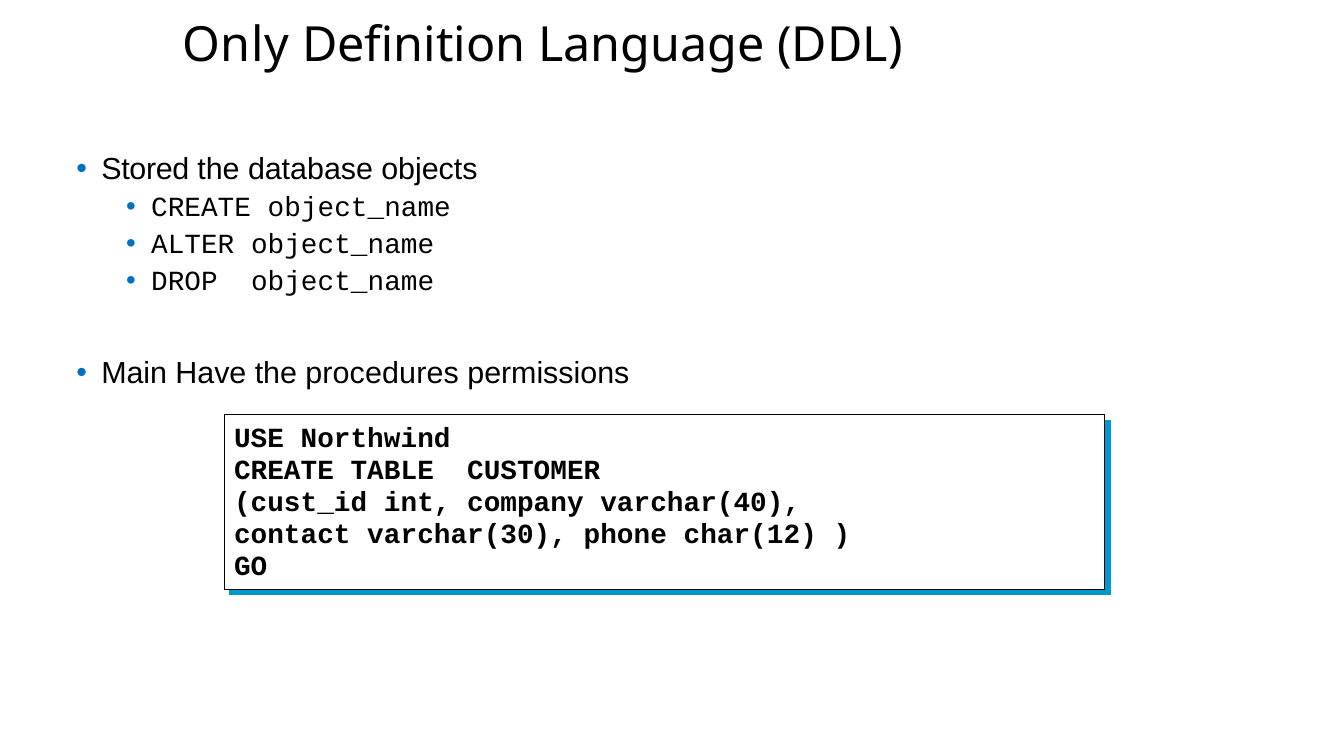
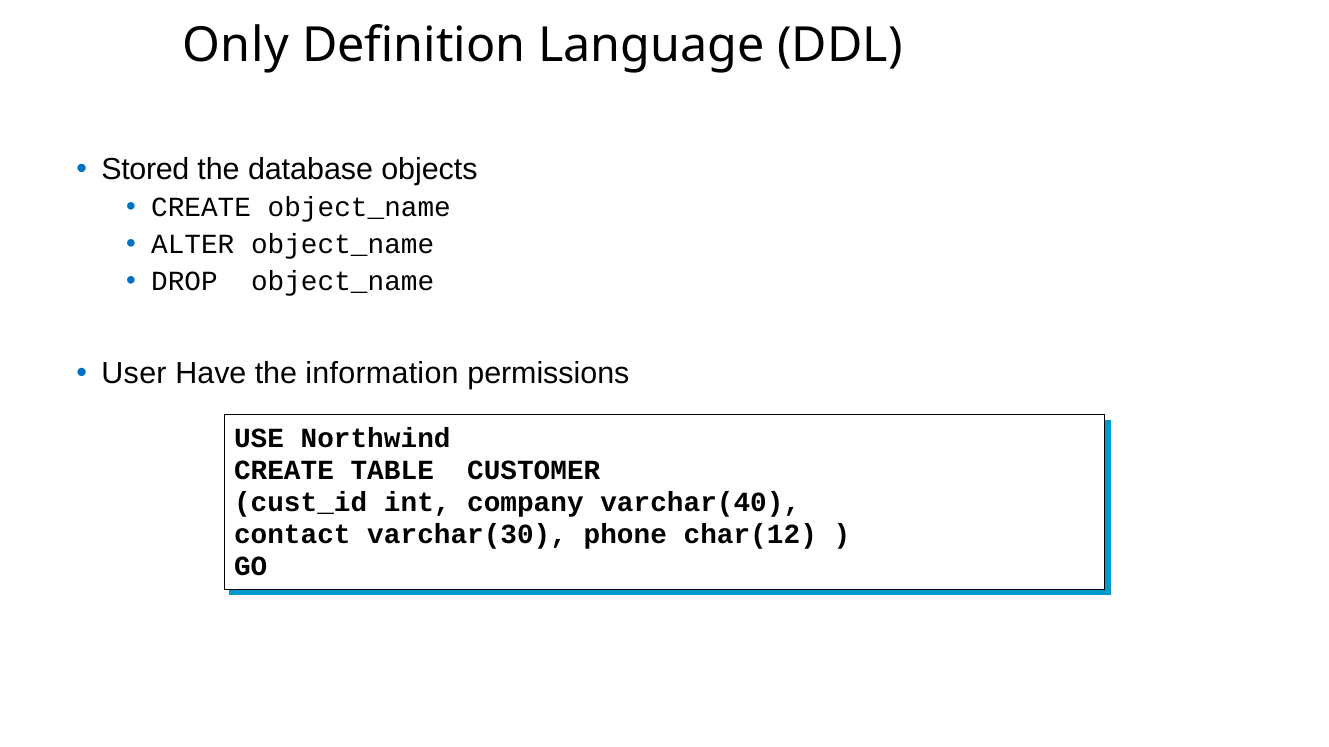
Main: Main -> User (134, 373)
procedures: procedures -> information (382, 373)
